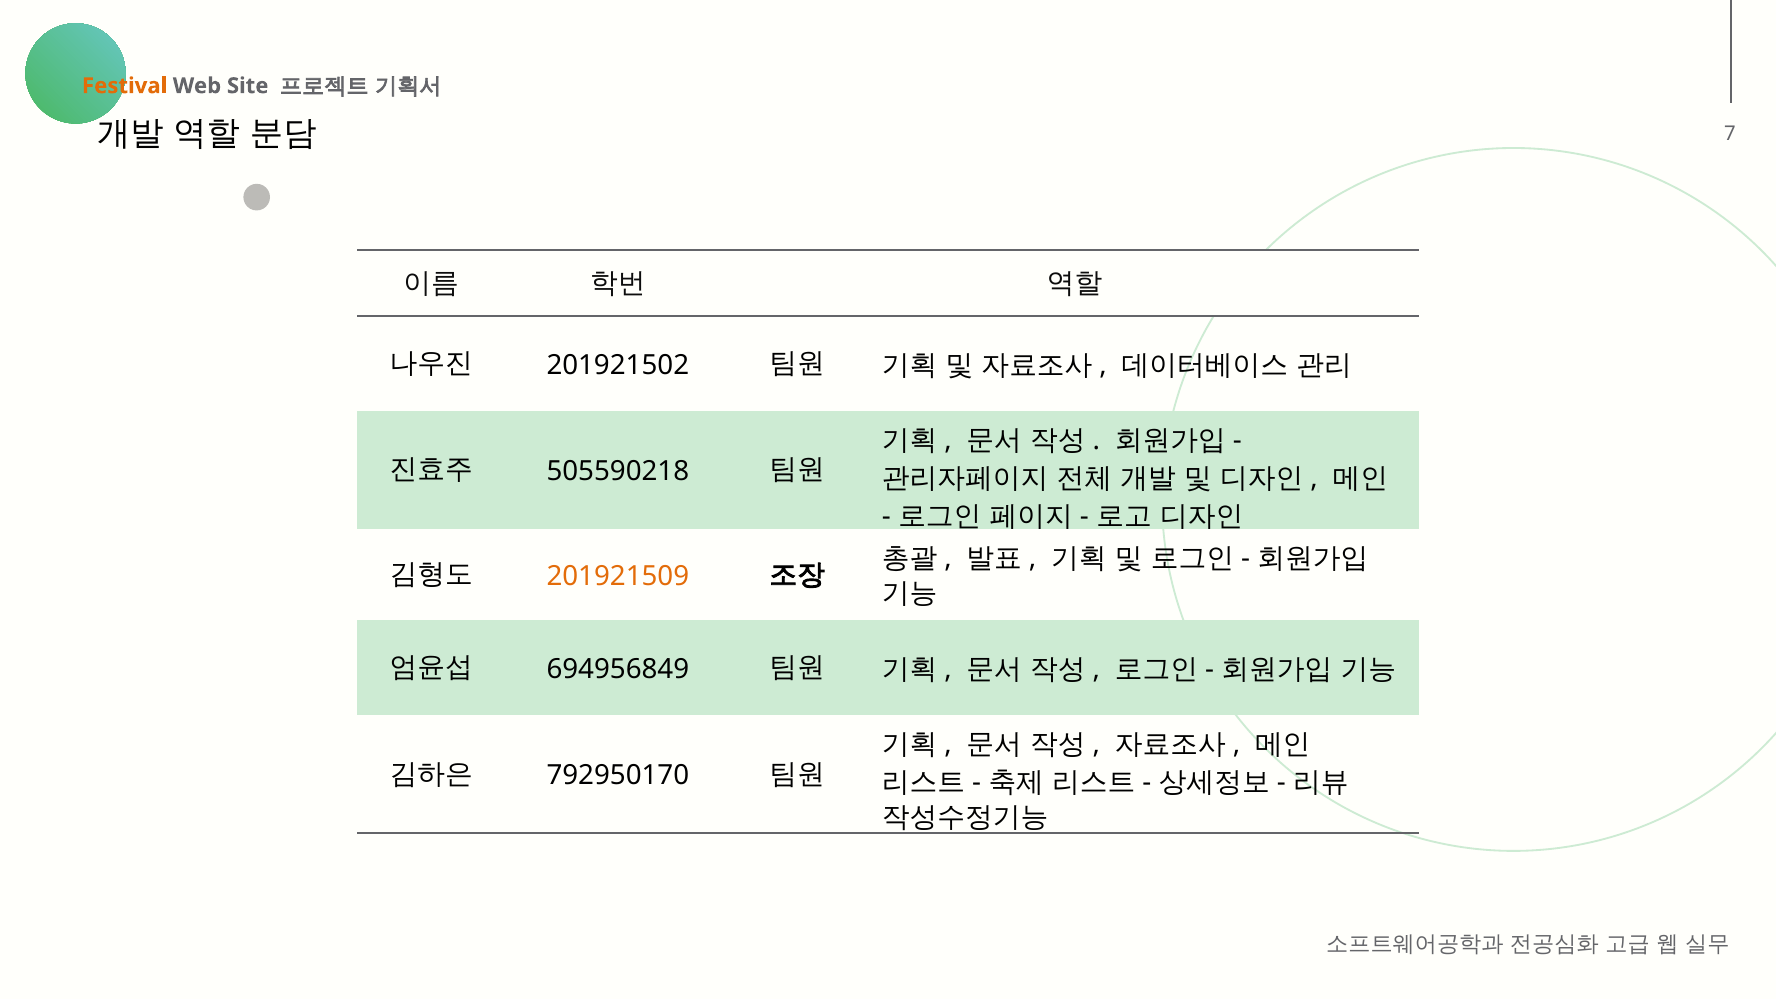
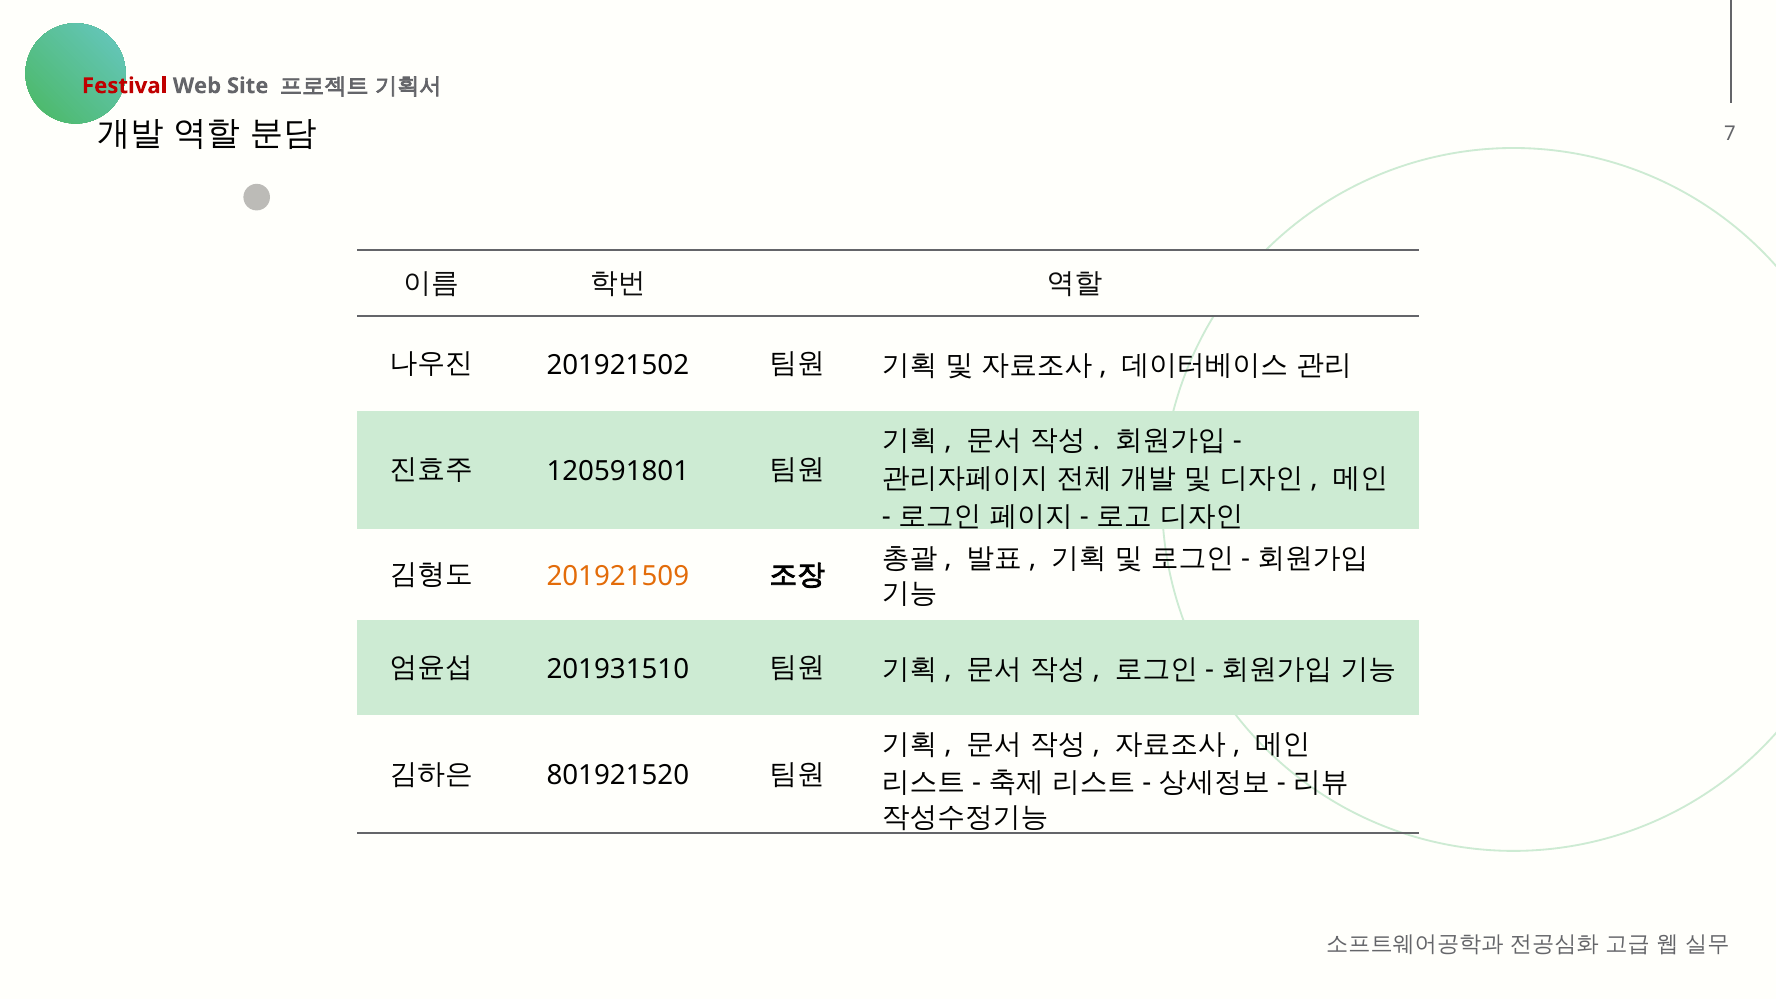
Festival colour: orange -> red (125, 86)
505590218: 505590218 -> 120591801 (618, 471)
694956849: 694956849 -> 201931510 (618, 669)
792950170: 792950170 -> 801921520 (618, 776)
